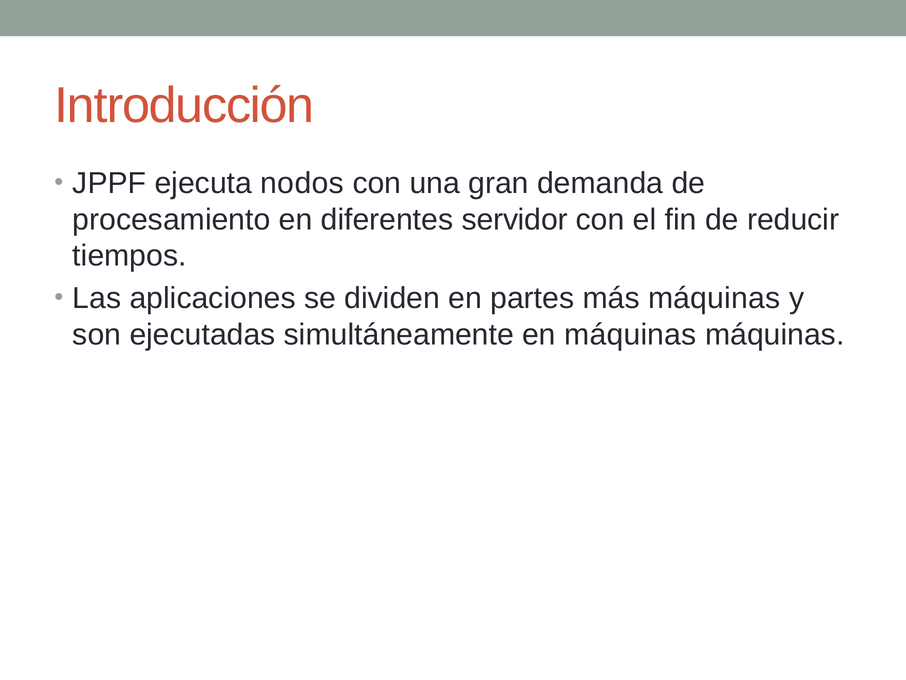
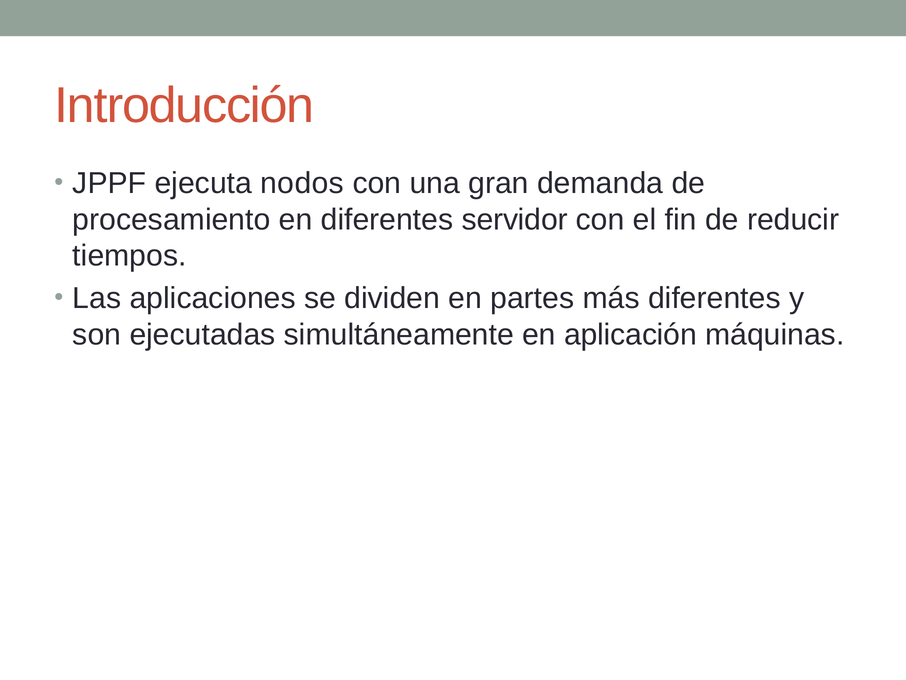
más máquinas: máquinas -> diferentes (714, 298)
en máquinas: máquinas -> aplicación (631, 334)
